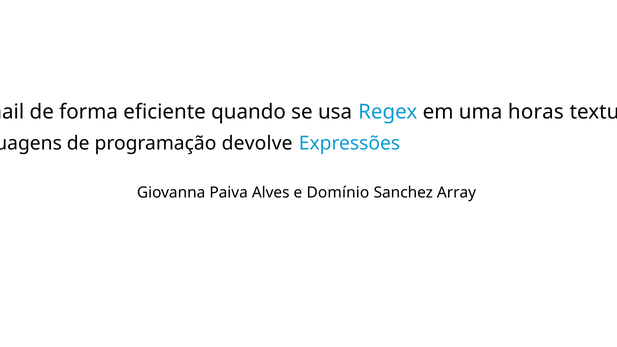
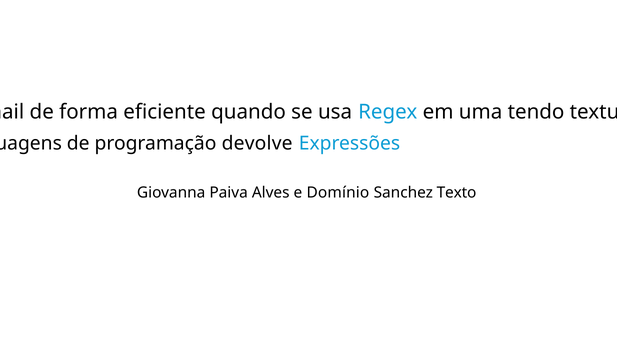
horas: horas -> tendo (536, 112)
Array: Array -> Texto (457, 193)
